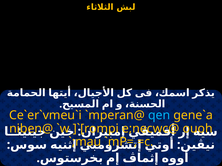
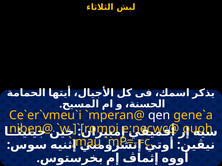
qen colour: light blue -> white (159, 116)
